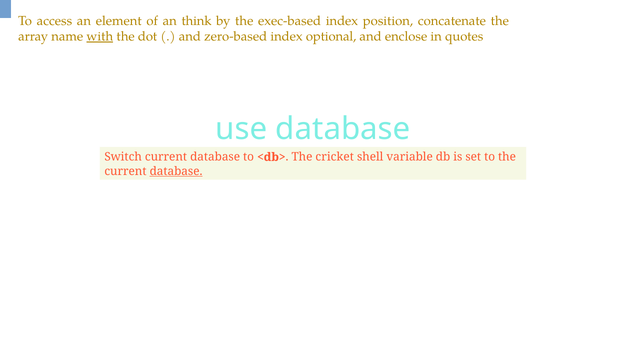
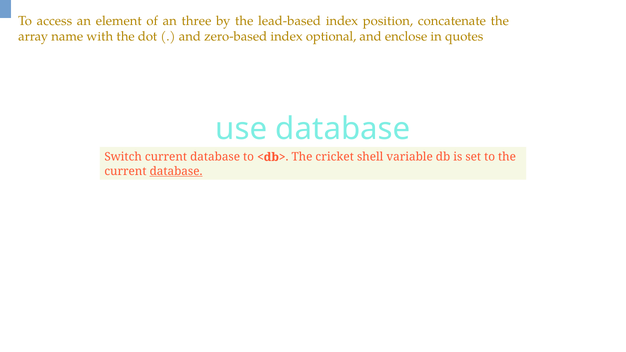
think: think -> three (196, 21)
exec-based: exec-based -> lead-based (290, 21)
with underline: present -> none (100, 36)
